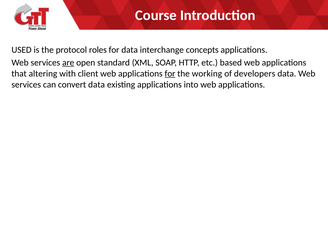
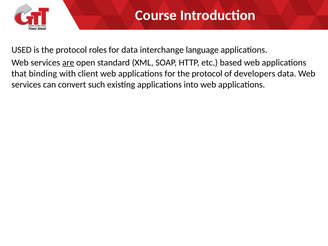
concepts: concepts -> language (202, 50)
altering: altering -> binding (43, 74)
for underline: present -> none (170, 74)
working: working -> protocol (207, 74)
convert data: data -> such (97, 85)
